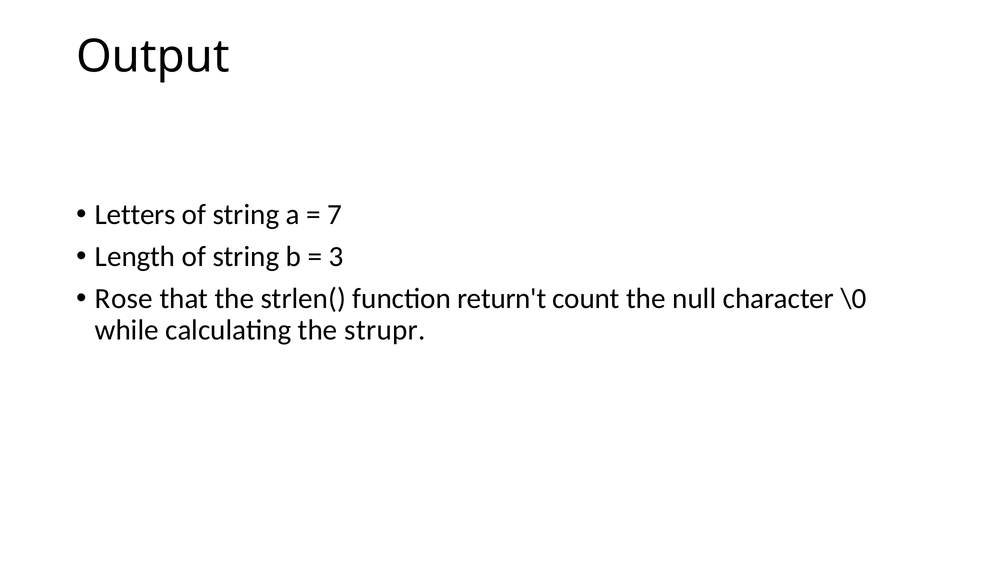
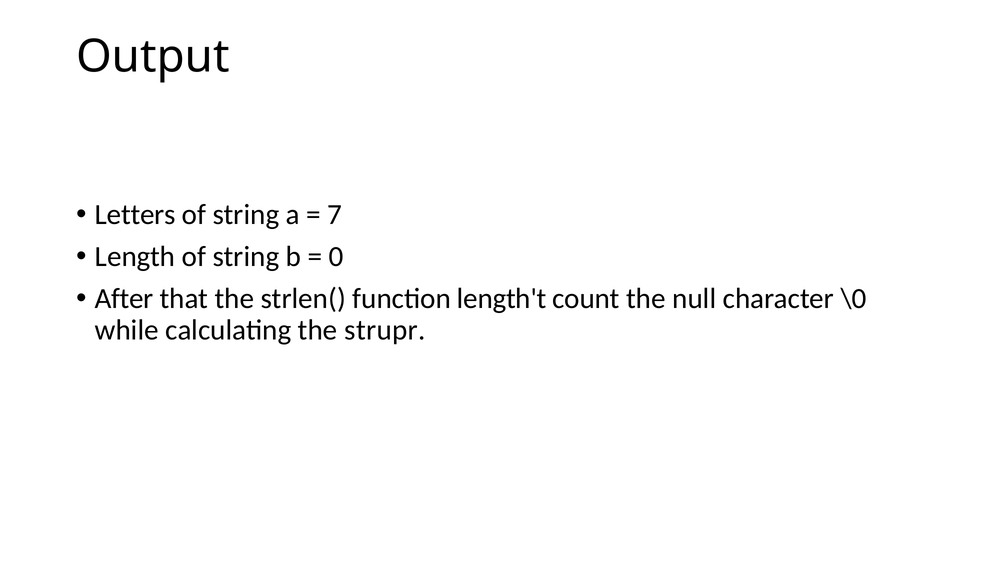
3: 3 -> 0 (336, 256)
Rose: Rose -> After (124, 298)
return't: return't -> length't (502, 298)
